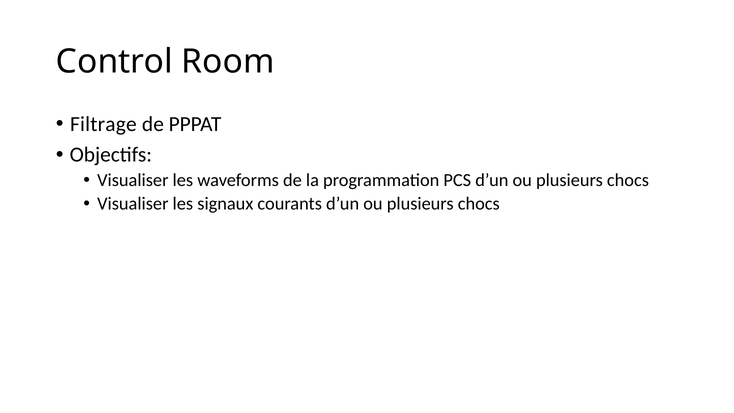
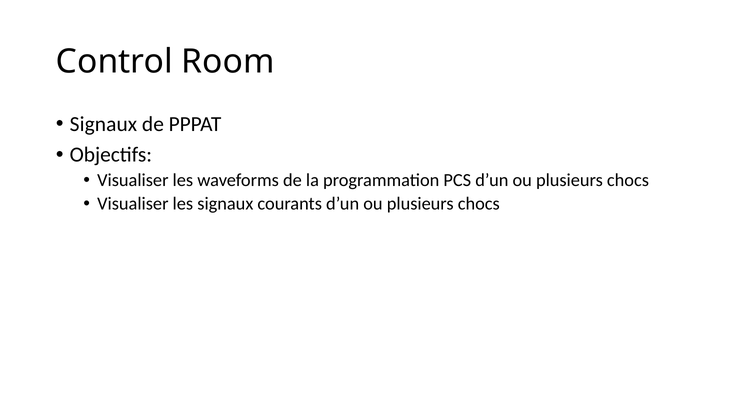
Filtrage: Filtrage -> Signaux (103, 124)
